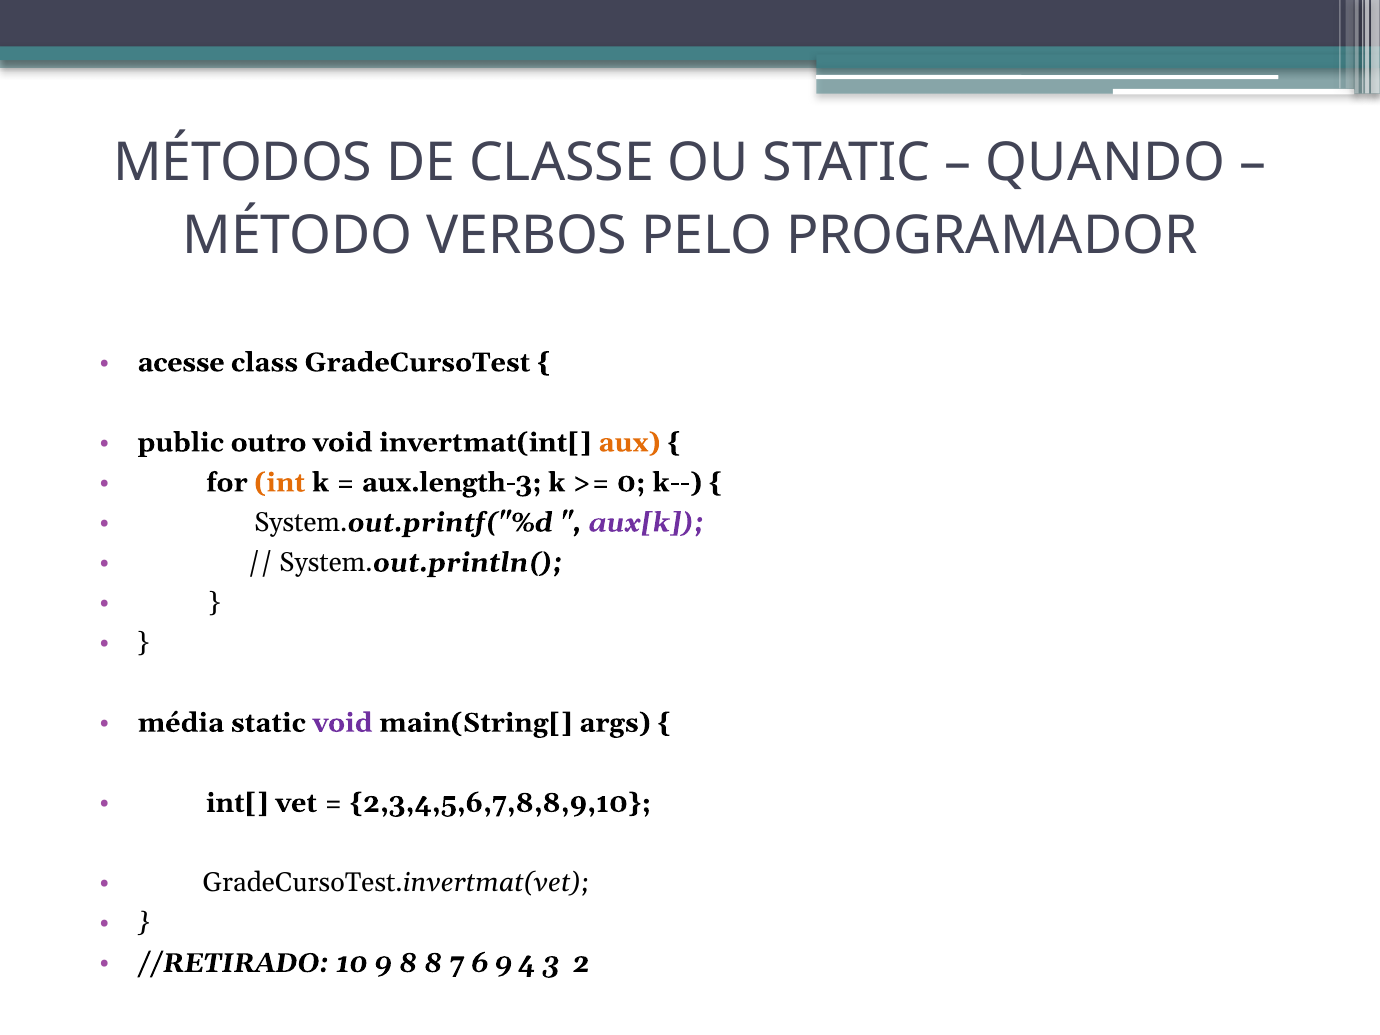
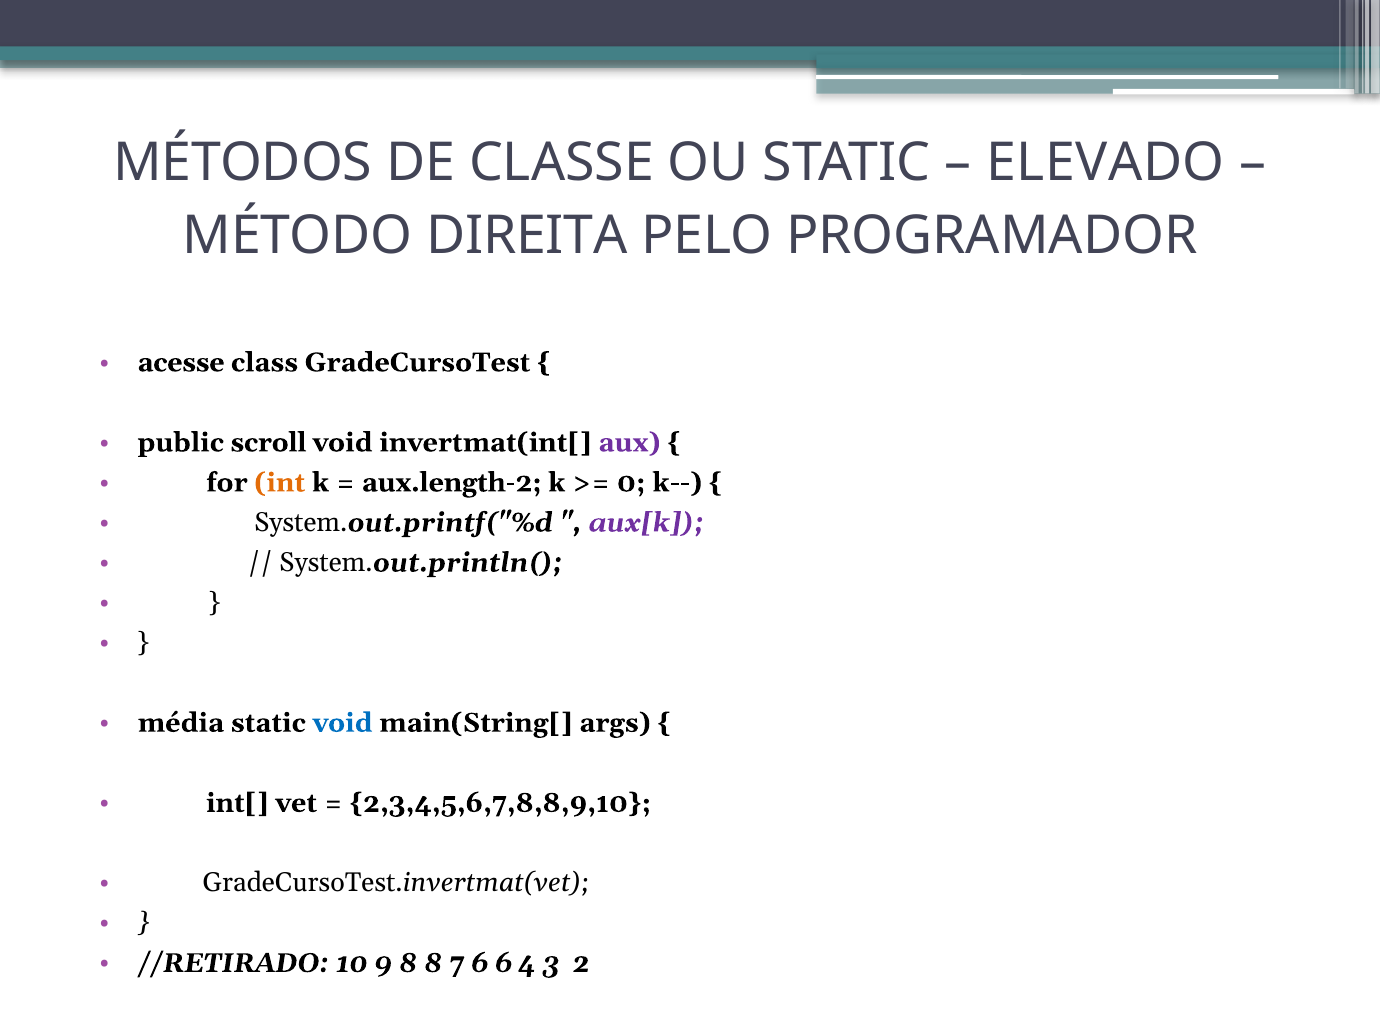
QUANDO: QUANDO -> ELEVADO (1105, 163)
VERBOS: VERBOS -> DIREITA (527, 235)
outro: outro -> scroll (269, 443)
aux colour: orange -> purple (629, 443)
aux.length-3: aux.length-3 -> aux.length-2 (452, 483)
void colour: purple -> blue (343, 723)
6 9: 9 -> 6 (503, 963)
